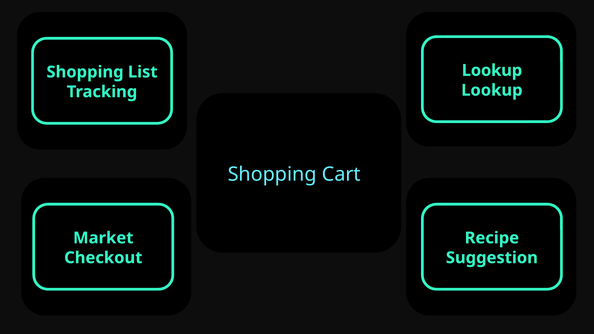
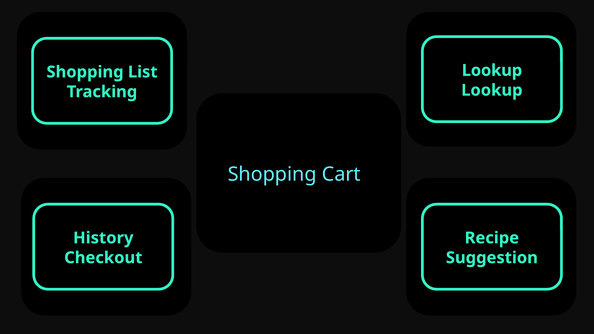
Market: Market -> History (103, 238)
